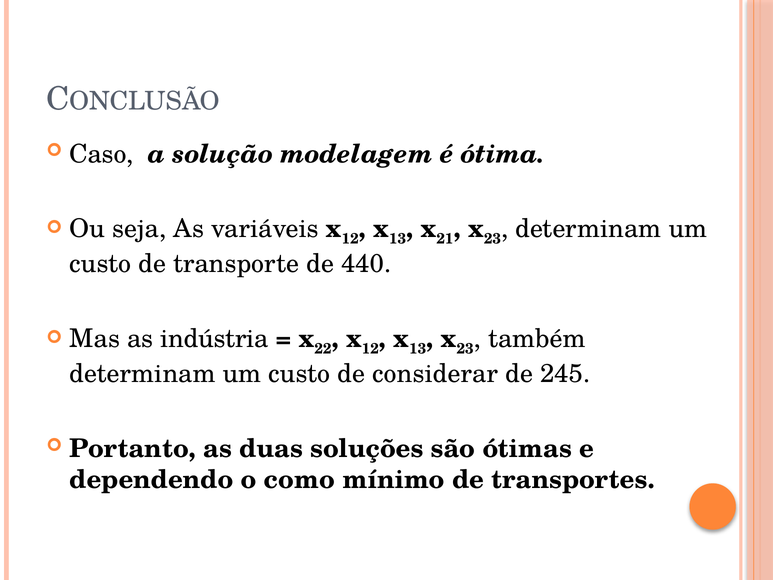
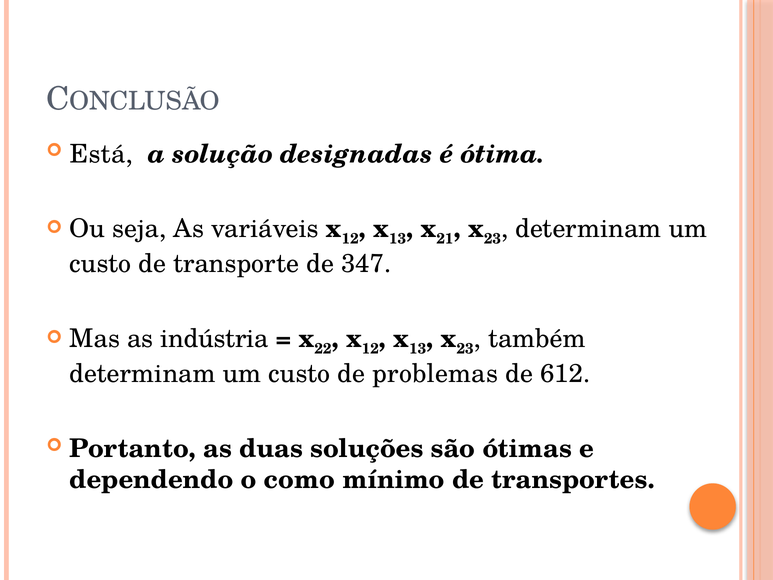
Caso: Caso -> Está (101, 154)
modelagem: modelagem -> designadas (356, 154)
440: 440 -> 347 (366, 264)
considerar: considerar -> problemas (435, 374)
245: 245 -> 612 (565, 374)
